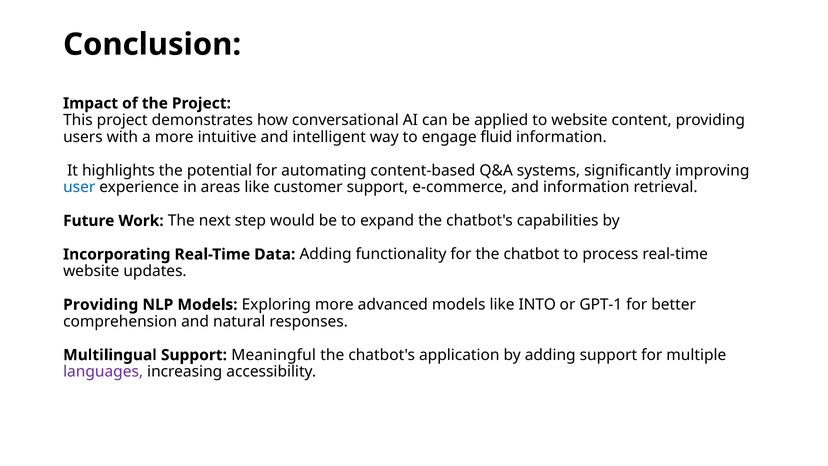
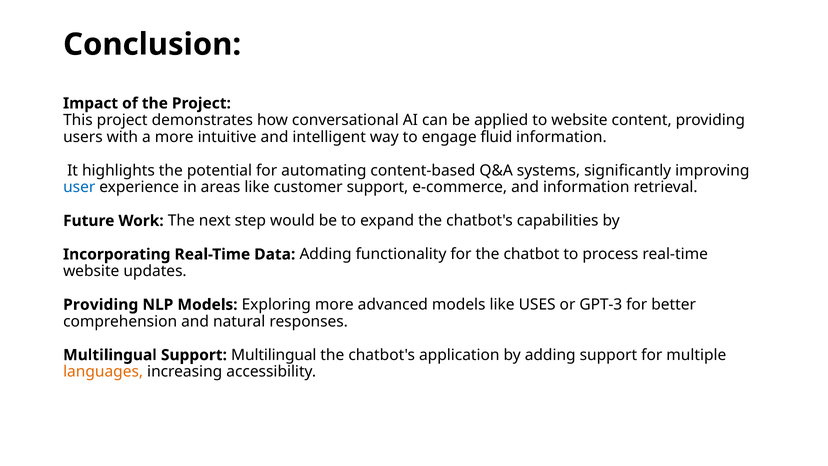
INTO: INTO -> USES (537, 305)
GPT-1: GPT-1 -> GPT-3 (601, 305)
Support Meaningful: Meaningful -> Multilingual (274, 355)
languages colour: purple -> orange (103, 372)
